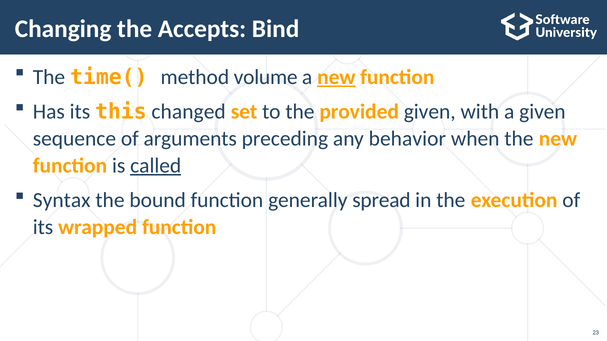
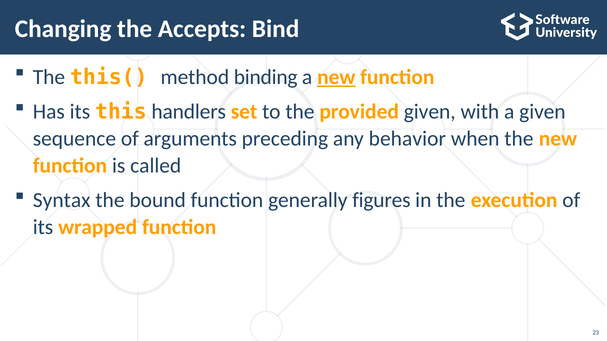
time(: time( -> this( (109, 77)
volume: volume -> binding (266, 77)
changed: changed -> handlers (189, 112)
called underline: present -> none (156, 166)
spread: spread -> figures (381, 200)
